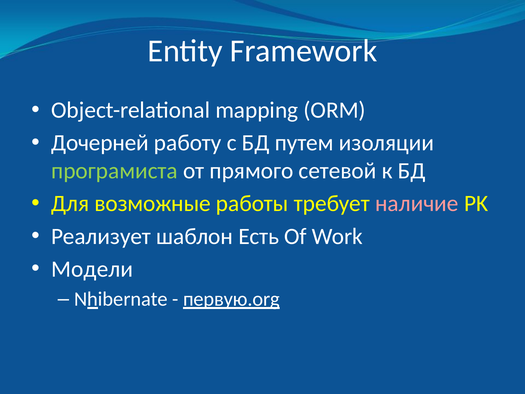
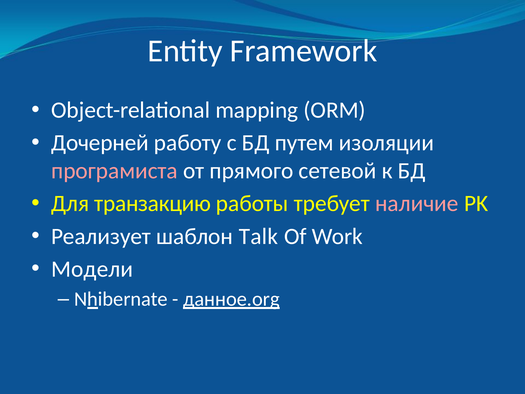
програмиста colour: light green -> pink (115, 171)
возможные: возможные -> транзакцию (153, 203)
Есть: Есть -> Talk (258, 236)
первую.org: первую.org -> данное.org (231, 299)
